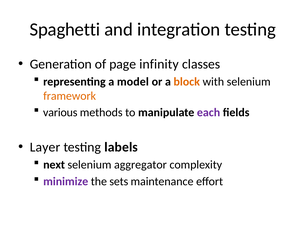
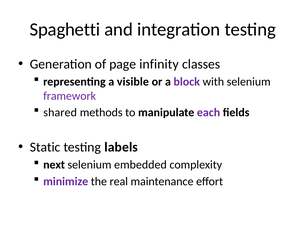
model: model -> visible (133, 82)
block colour: orange -> purple (187, 82)
framework colour: orange -> purple (70, 96)
various: various -> shared (60, 113)
Layer: Layer -> Static (45, 148)
aggregator: aggregator -> embedded (140, 165)
sets: sets -> real (119, 182)
